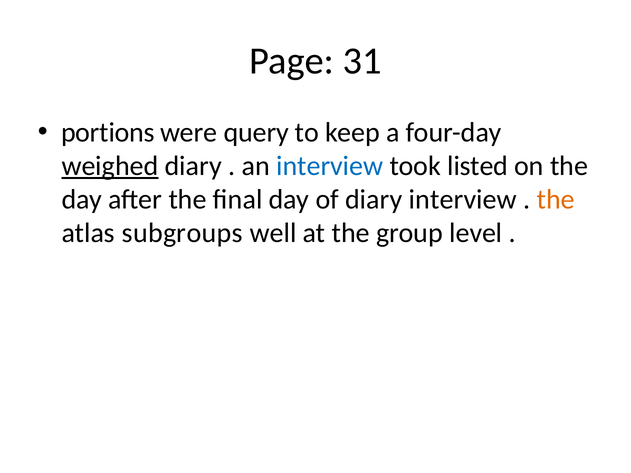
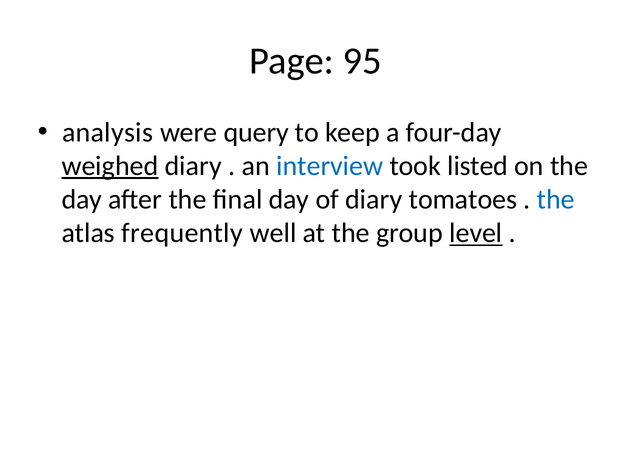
31: 31 -> 95 (362, 61)
portions: portions -> analysis (108, 132)
diary interview: interview -> tomatoes (463, 200)
the colour: orange -> blue (556, 200)
subgroups: subgroups -> frequently (182, 233)
level underline: none -> present (476, 233)
